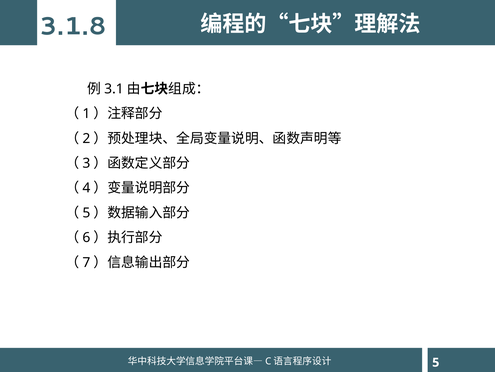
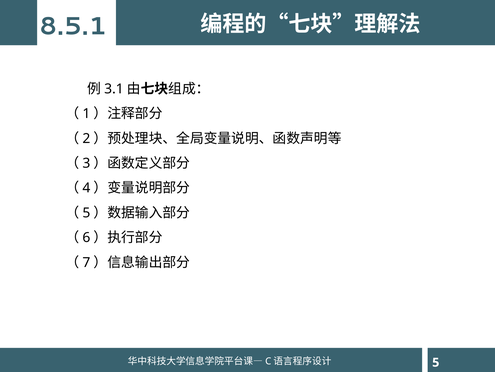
3.1.8: 3.1.8 -> 8.5.1 (73, 26)
